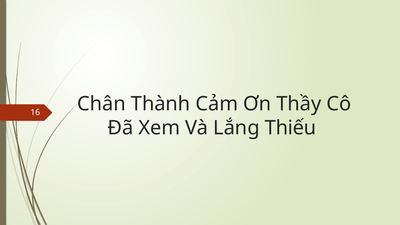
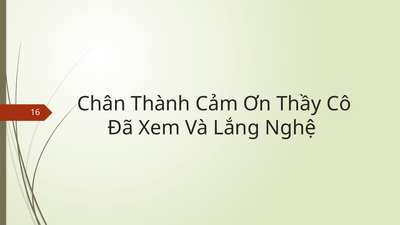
Thiếu: Thiếu -> Nghệ (290, 128)
